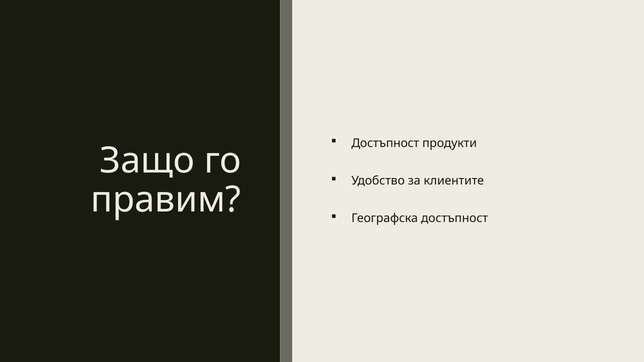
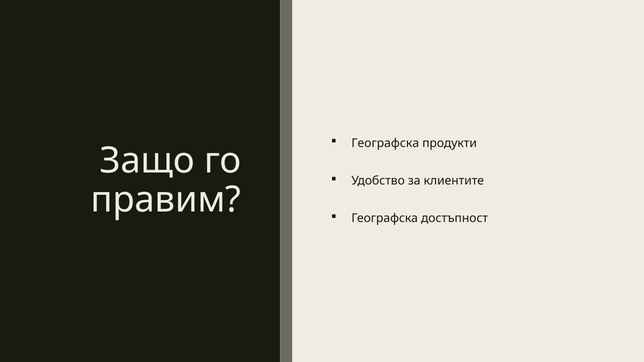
Достъпност: Достъпност -> Географска (385, 143)
